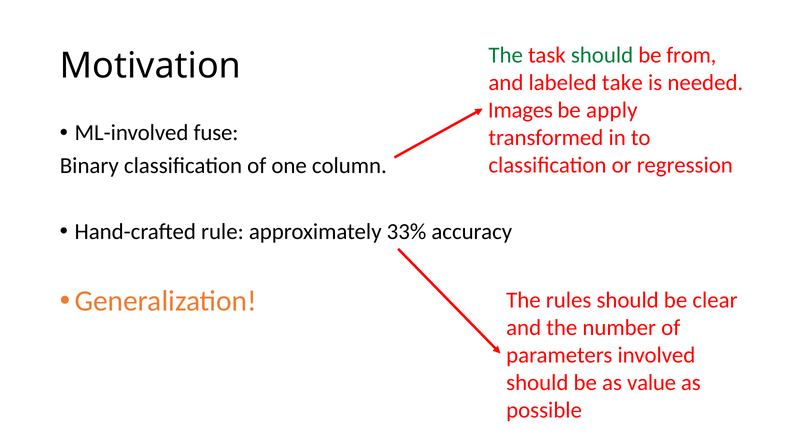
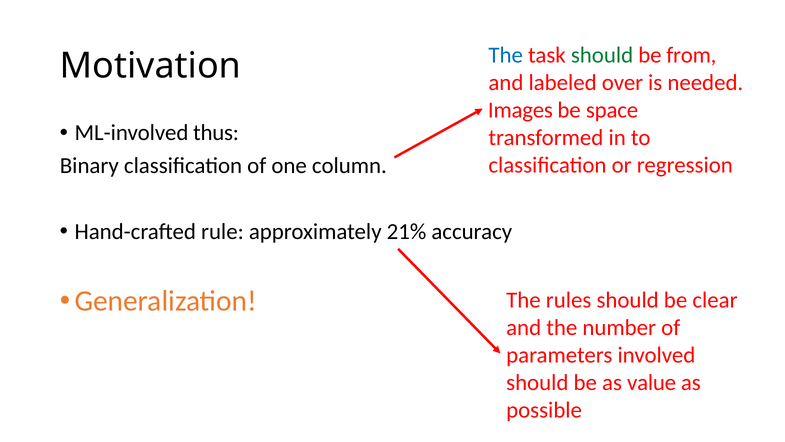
The colour: green -> blue (506, 55)
take: take -> over (622, 83)
apply: apply -> space (612, 110)
fuse: fuse -> thus (216, 133)
33%: 33% -> 21% (407, 231)
